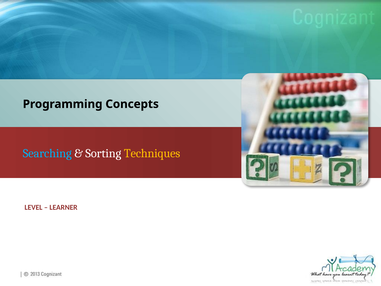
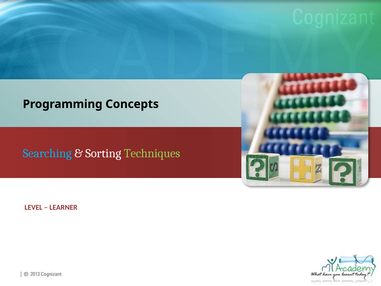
Techniques colour: yellow -> light green (152, 153)
